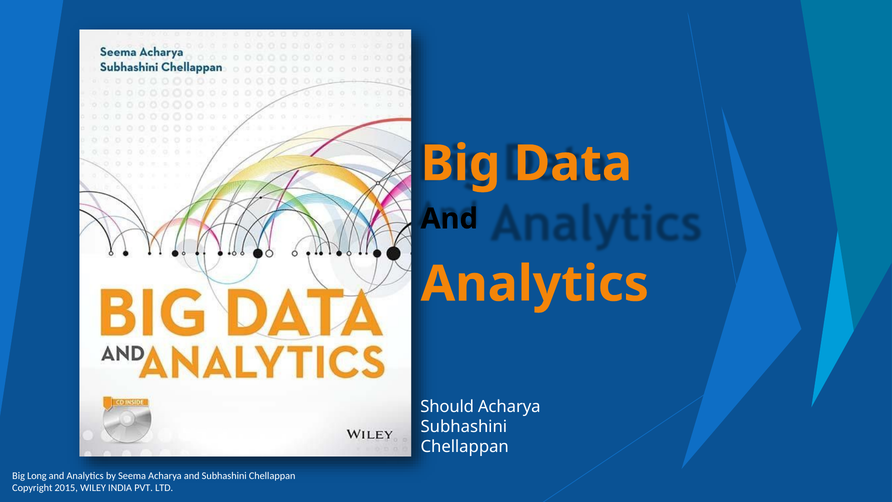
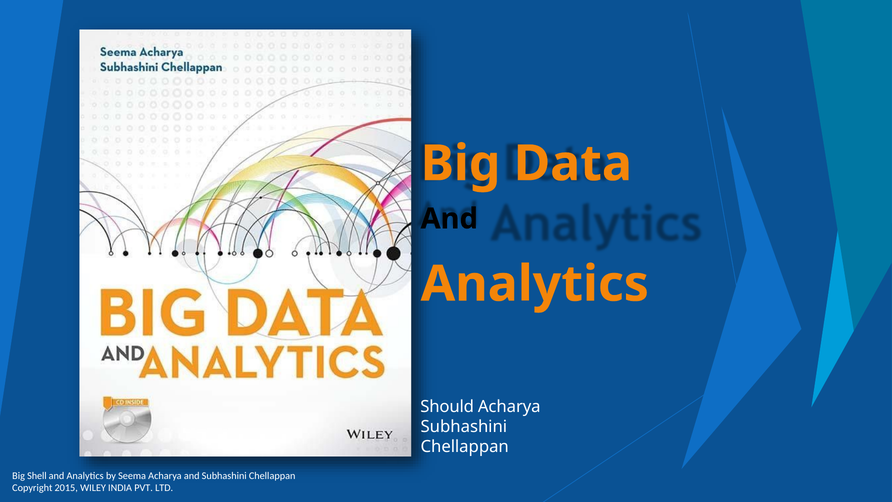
Long: Long -> Shell (37, 475)
